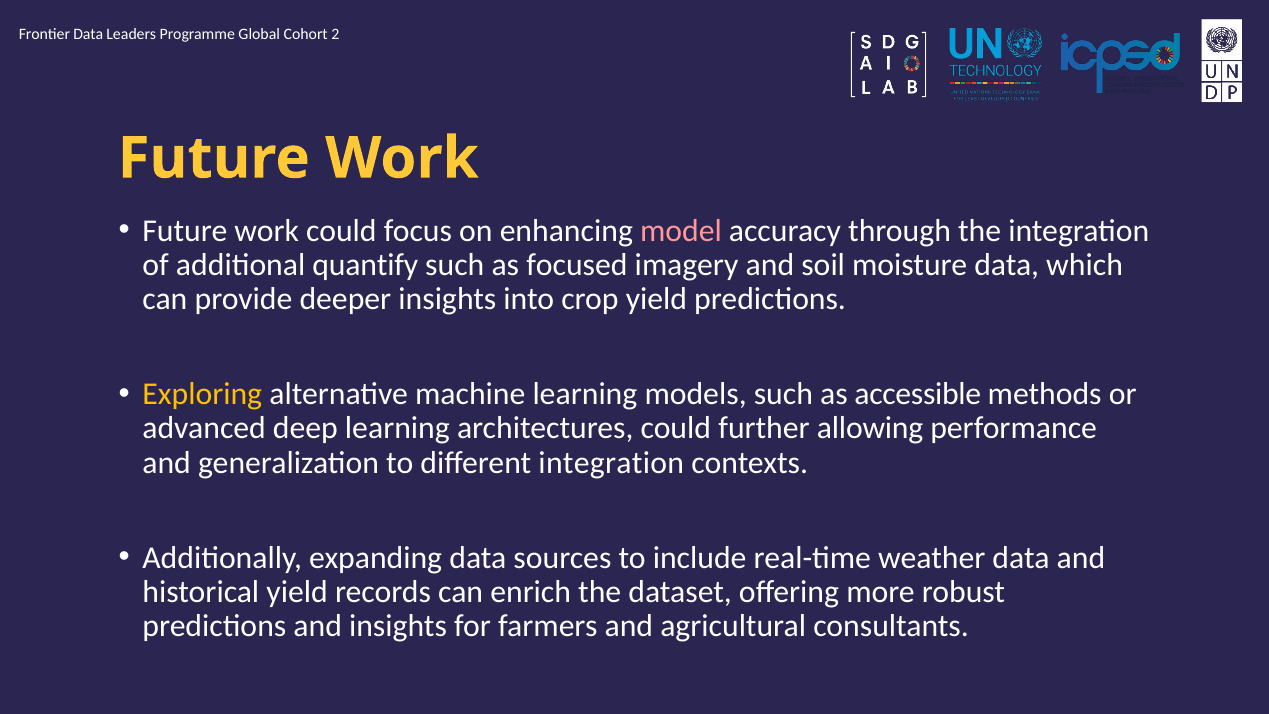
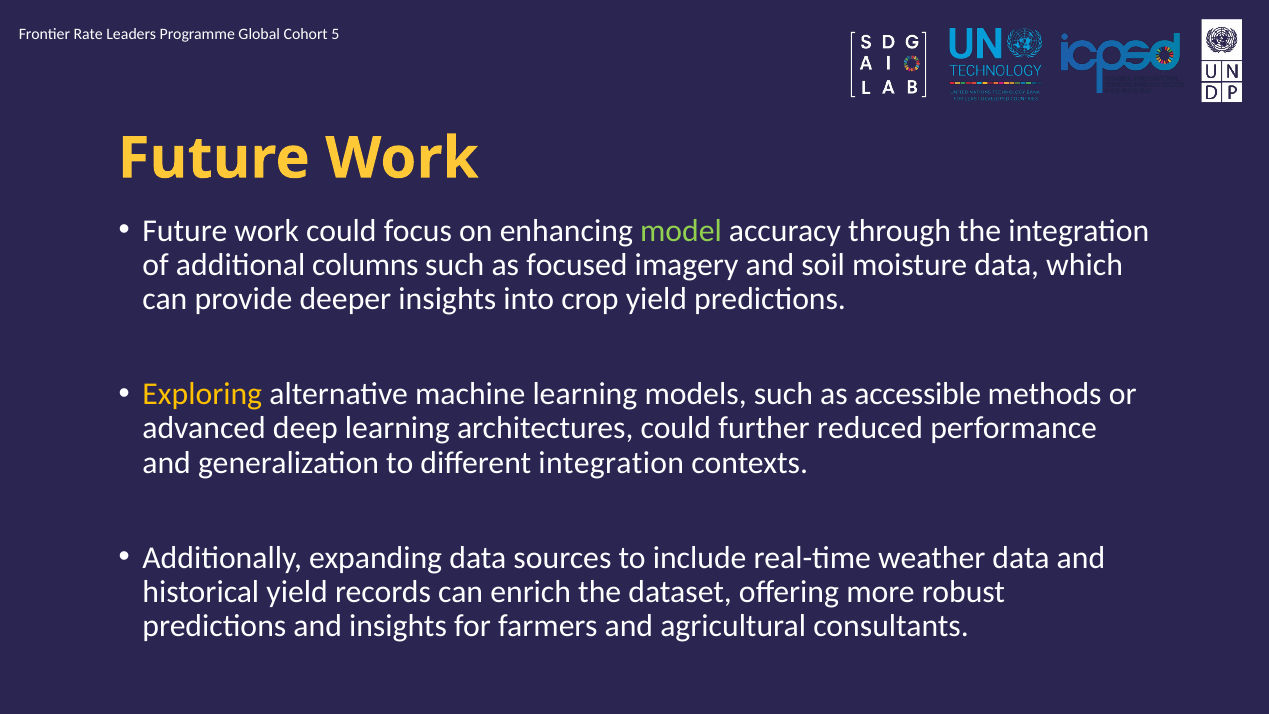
Frontier Data: Data -> Rate (88, 34)
2: 2 -> 5 (335, 34)
model colour: pink -> light green (681, 231)
quantify: quantify -> columns (365, 265)
allowing: allowing -> reduced (870, 428)
